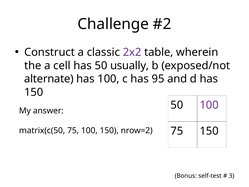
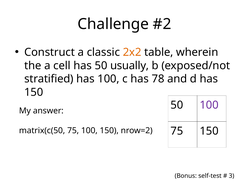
2x2 colour: purple -> orange (132, 52)
alternate: alternate -> stratified (49, 79)
95: 95 -> 78 (158, 79)
